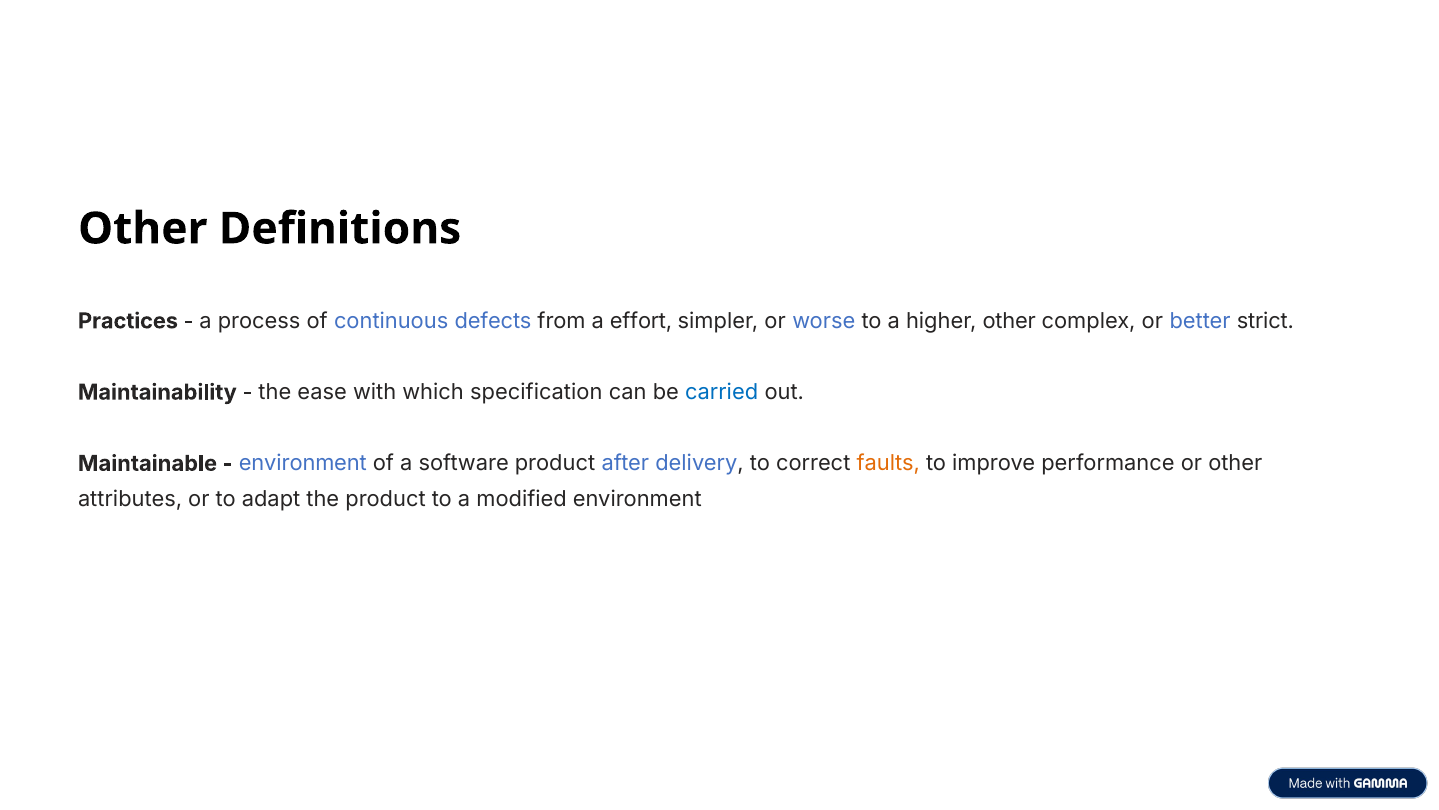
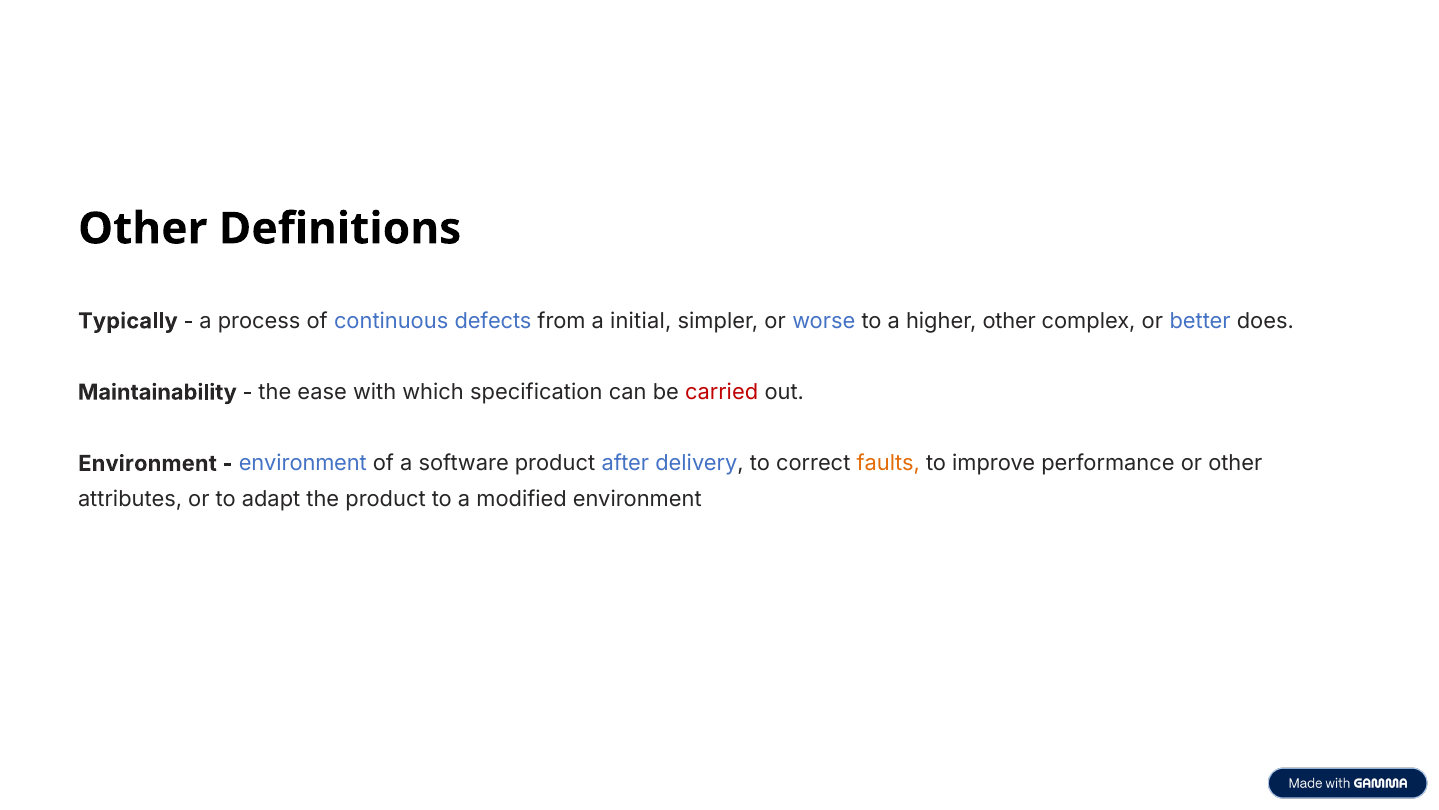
Practices: Practices -> Typically (128, 321)
effort: effort -> initial (641, 321)
strict: strict -> does (1265, 321)
carried colour: blue -> red (722, 392)
Maintainable: Maintainable -> Environment (147, 463)
